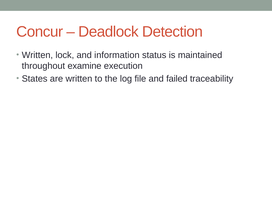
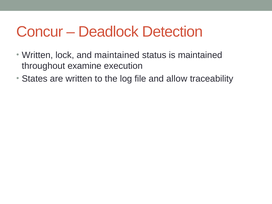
and information: information -> maintained (117, 55)
failed: failed -> allow (177, 79)
